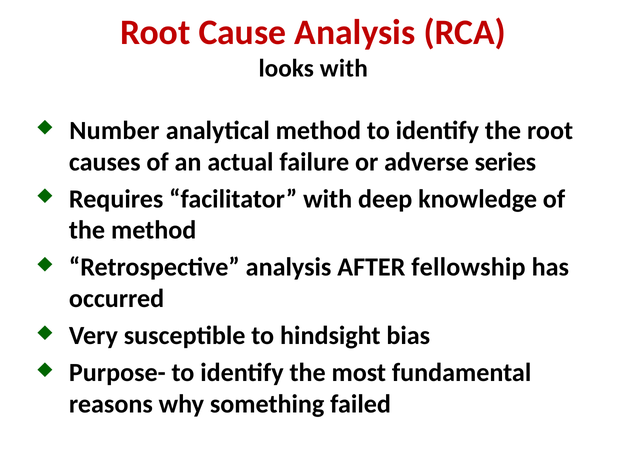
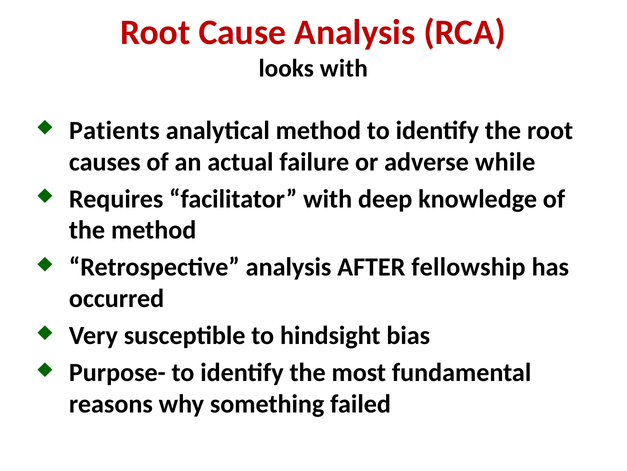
Number: Number -> Patients (114, 130)
series: series -> while (505, 162)
